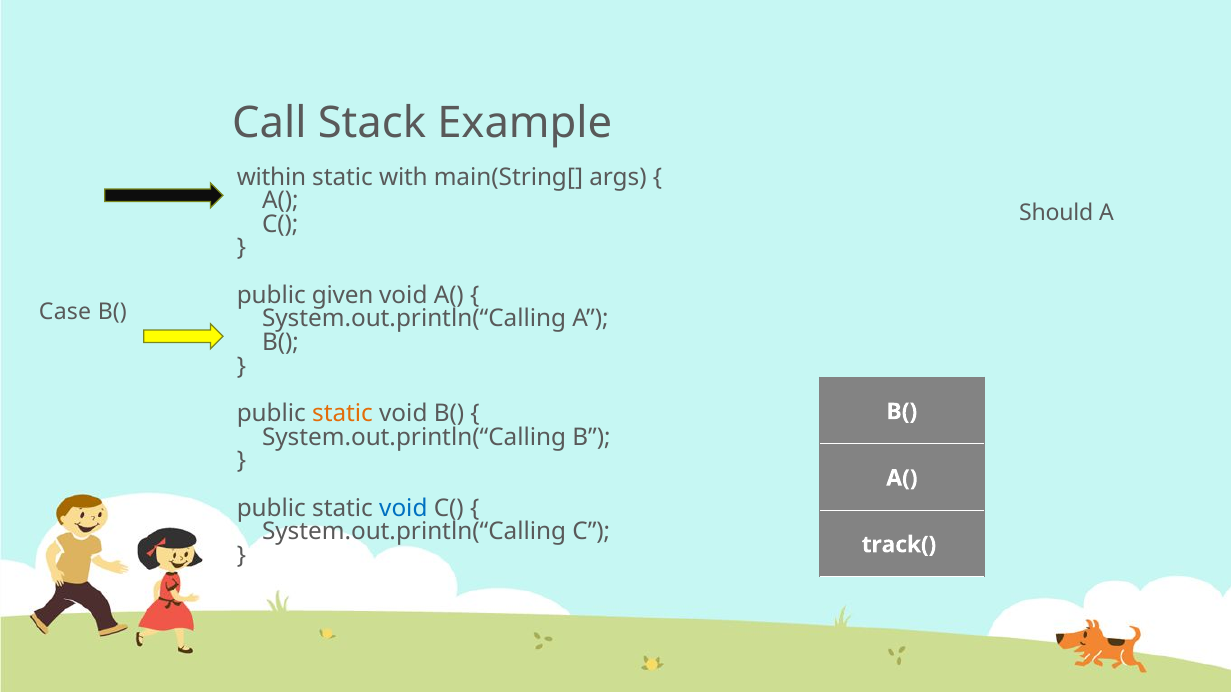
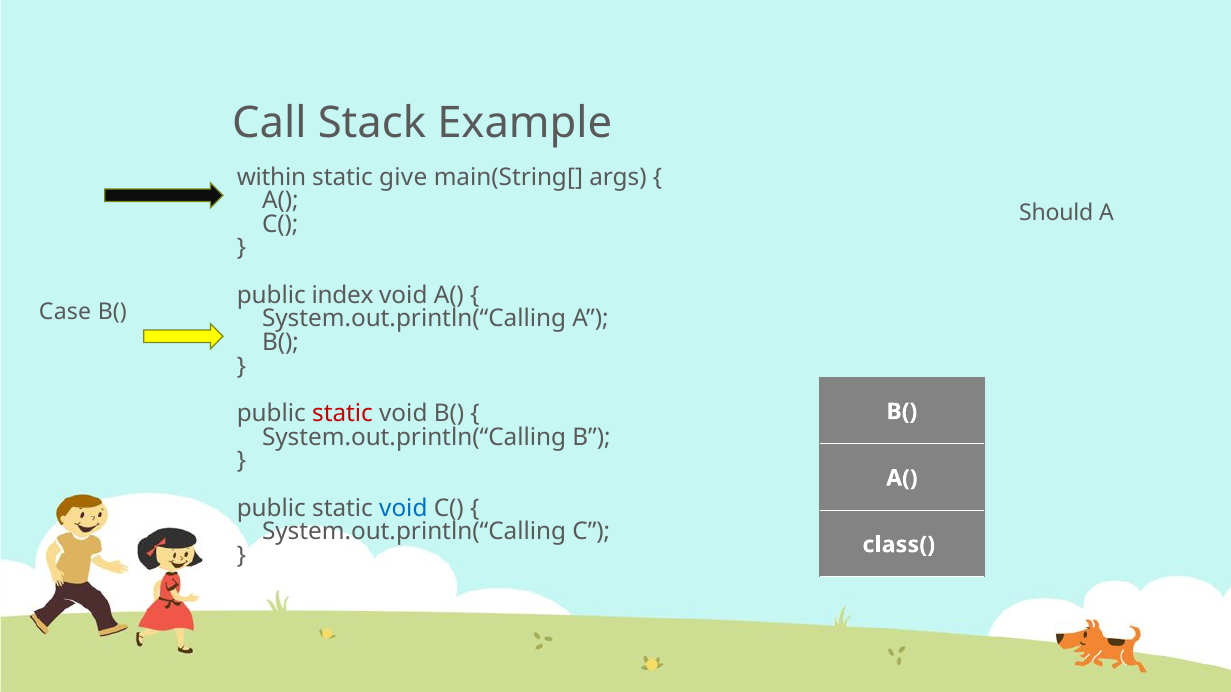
with: with -> give (403, 177)
given: given -> index (343, 295)
static colour: orange -> red (343, 414)
track(: track( -> class( (899, 545)
